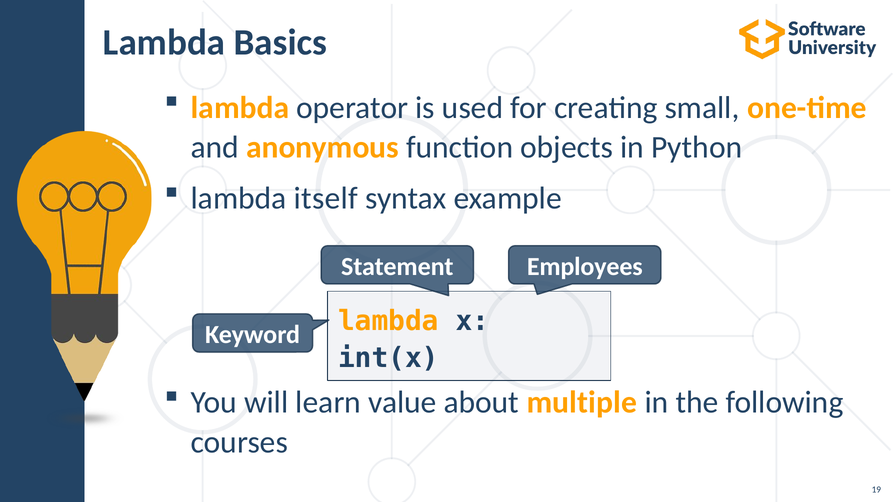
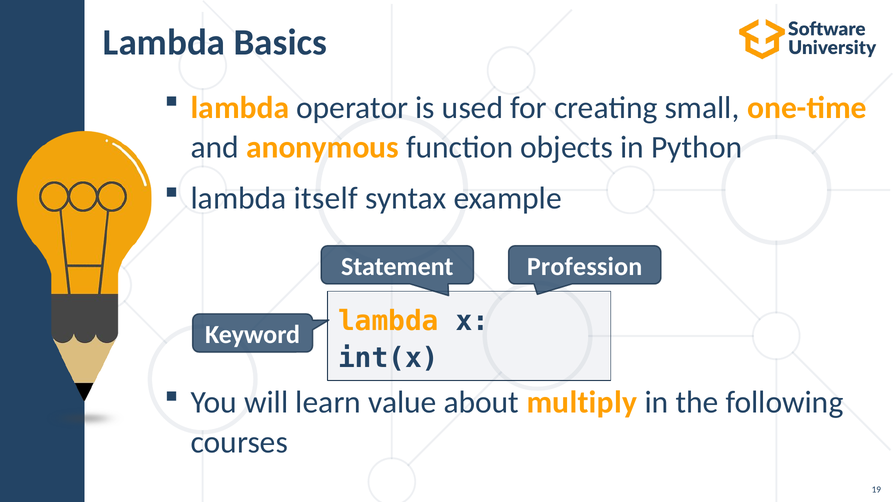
Employees: Employees -> Profession (585, 267)
multiple: multiple -> multiply (582, 403)
